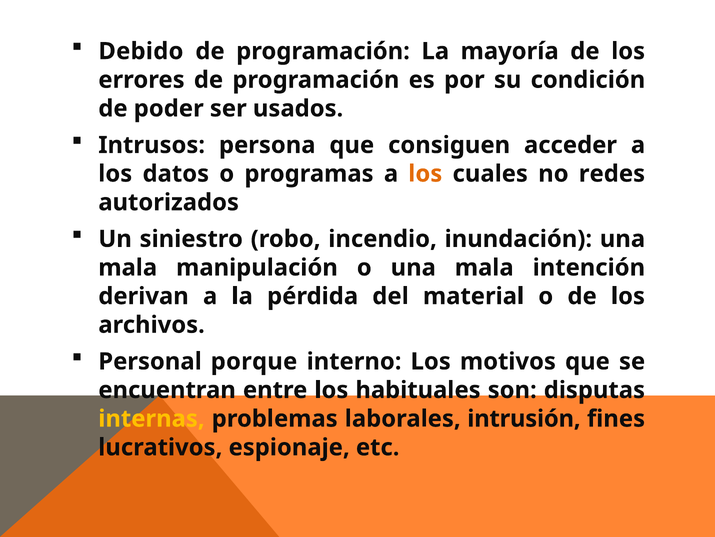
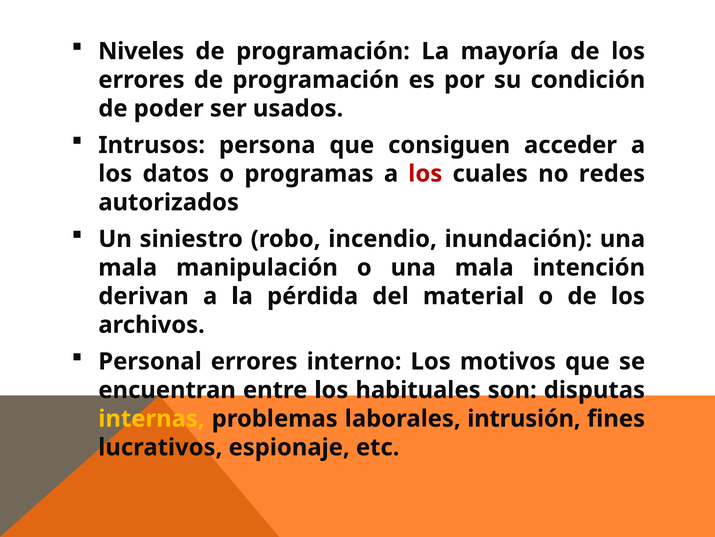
Debido: Debido -> Niveles (141, 51)
los colour: orange -> red (425, 174)
Personal porque: porque -> errores (254, 361)
